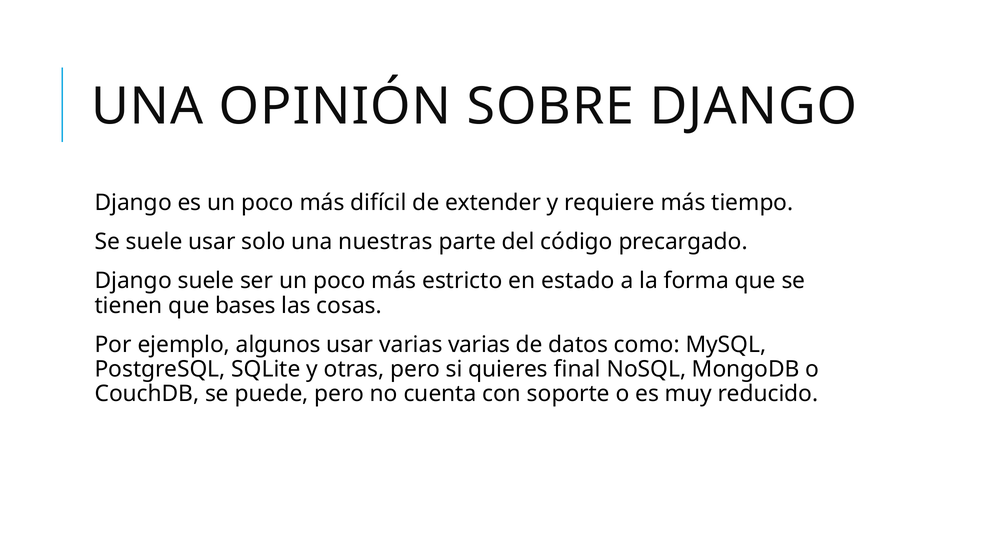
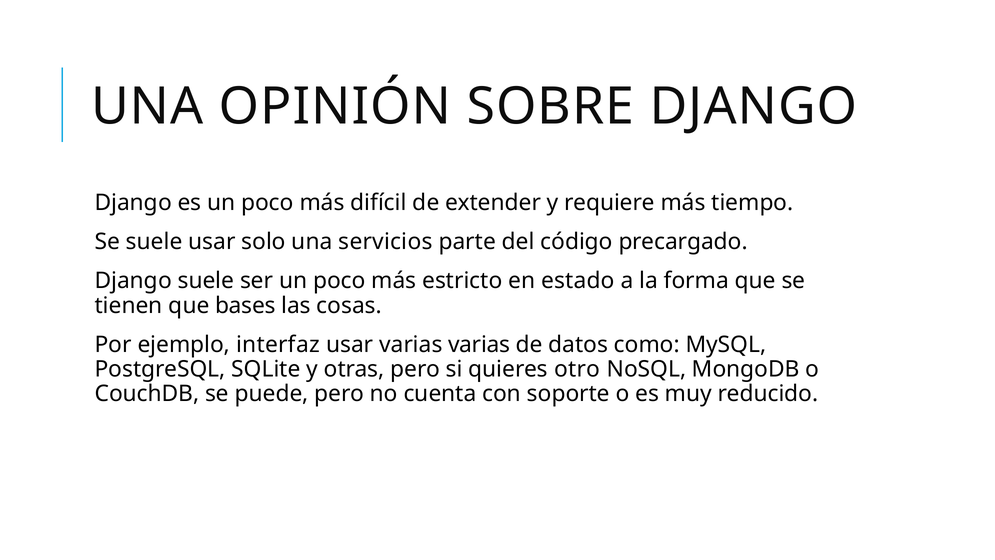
nuestras: nuestras -> servicios (385, 242)
algunos: algunos -> interfaz (278, 344)
final: final -> otro (577, 369)
